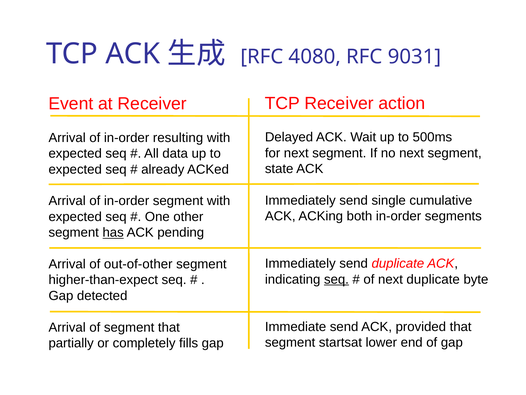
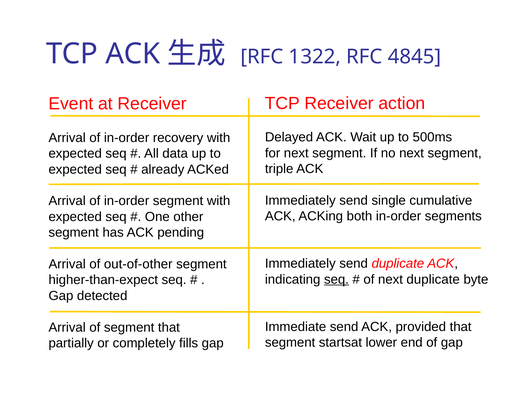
4080: 4080 -> 1322 (315, 57)
9031: 9031 -> 4845 (414, 57)
resulting: resulting -> recovery (178, 138)
state: state -> triple (279, 169)
has underline: present -> none (113, 232)
